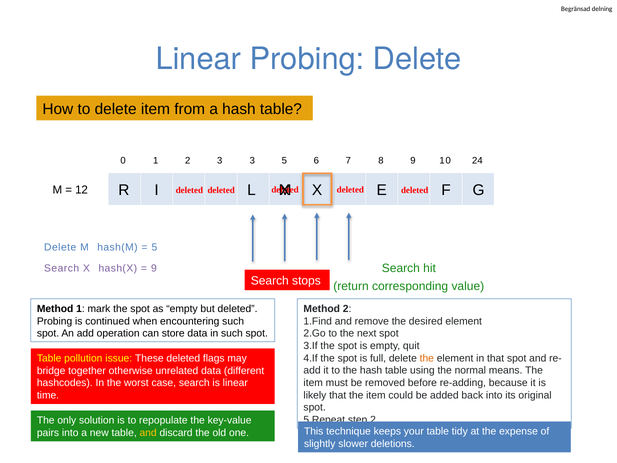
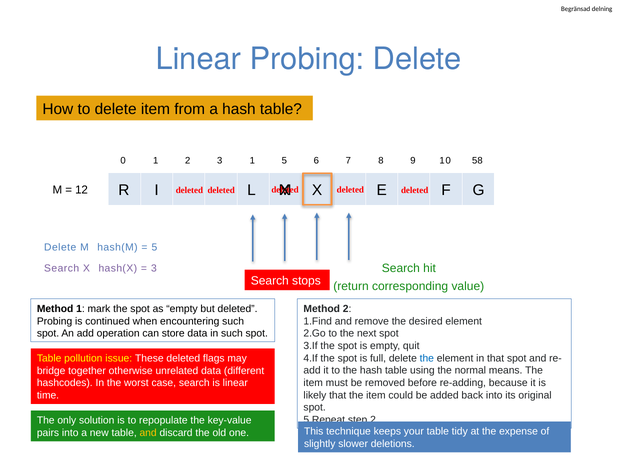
3 3: 3 -> 1 (252, 161)
24: 24 -> 58 (477, 161)
9: 9 -> 3 (154, 268)
the colour: orange -> blue (427, 358)
